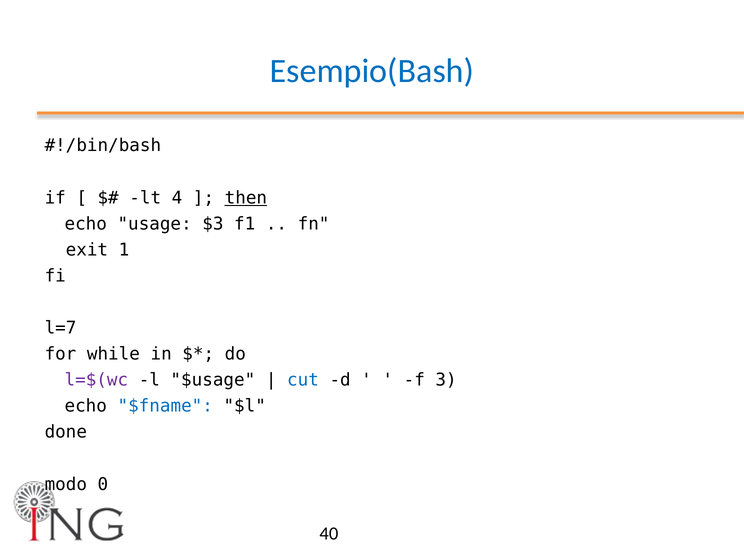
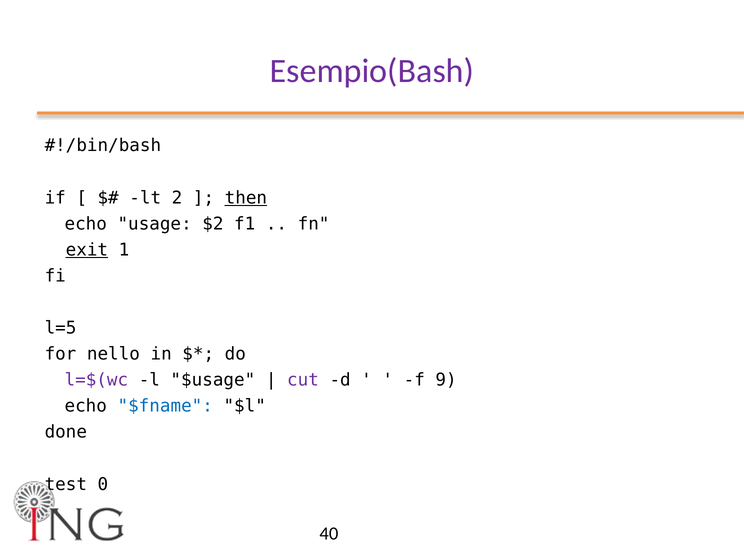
Esempio(Bash colour: blue -> purple (372, 71)
4: 4 -> 2 (177, 198)
$3: $3 -> $2 (213, 224)
exit underline: none -> present (87, 250)
l=7: l=7 -> l=5 (60, 328)
while: while -> nello (113, 354)
cut colour: blue -> purple (303, 380)
3: 3 -> 9 (446, 380)
modo: modo -> test (66, 484)
